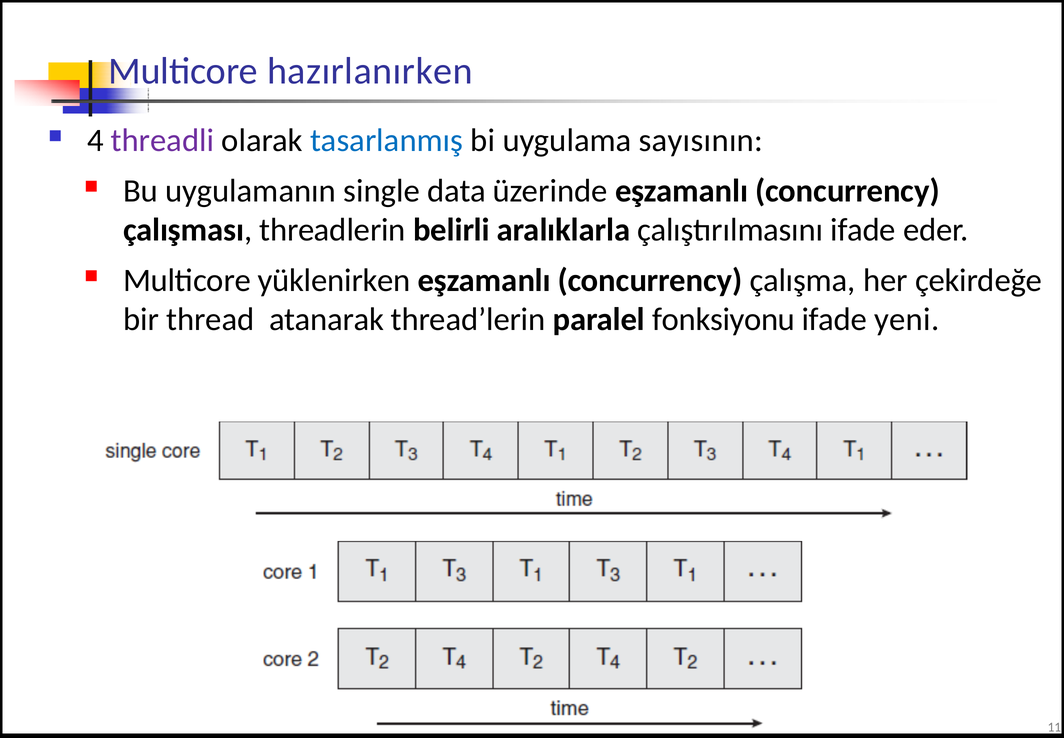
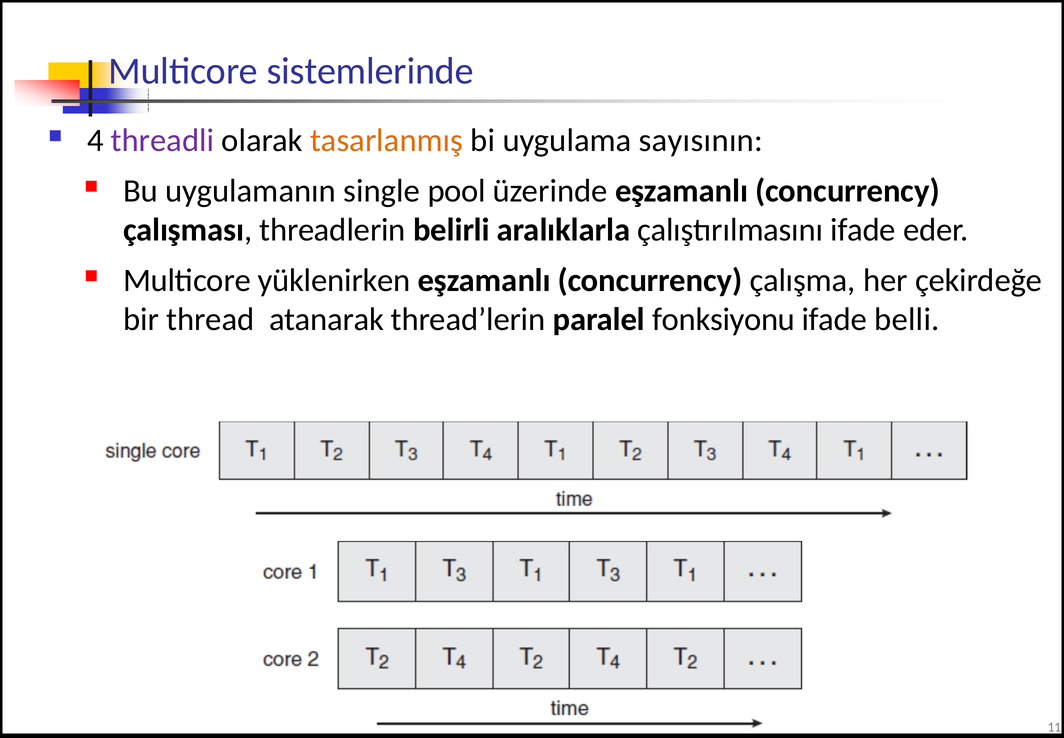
hazırlanırken: hazırlanırken -> sistemlerinde (370, 71)
tasarlanmış colour: blue -> orange (387, 141)
data: data -> pool (457, 191)
yeni: yeni -> belli (907, 320)
